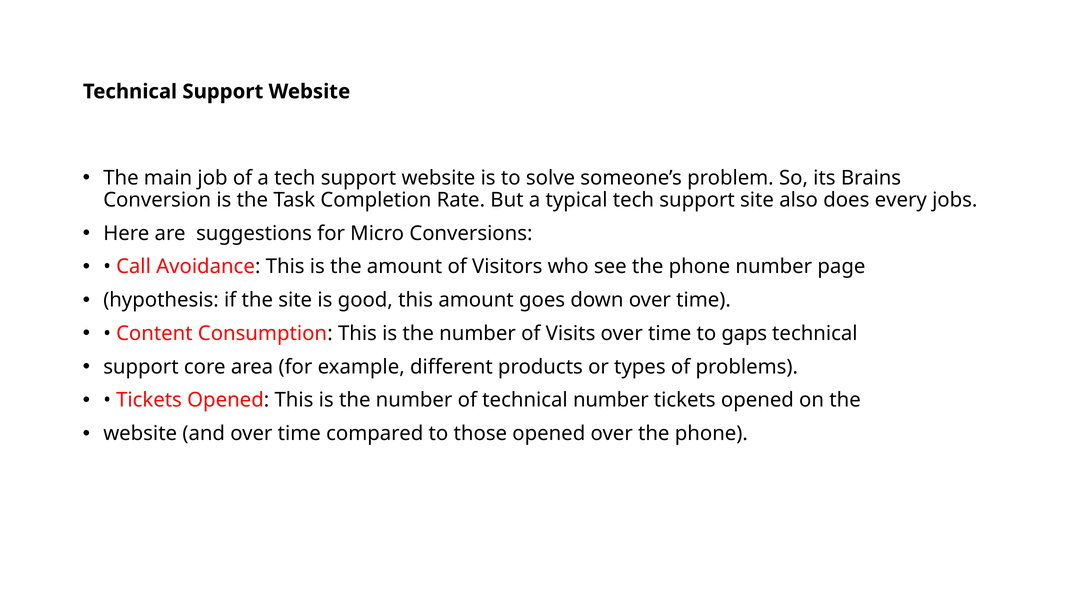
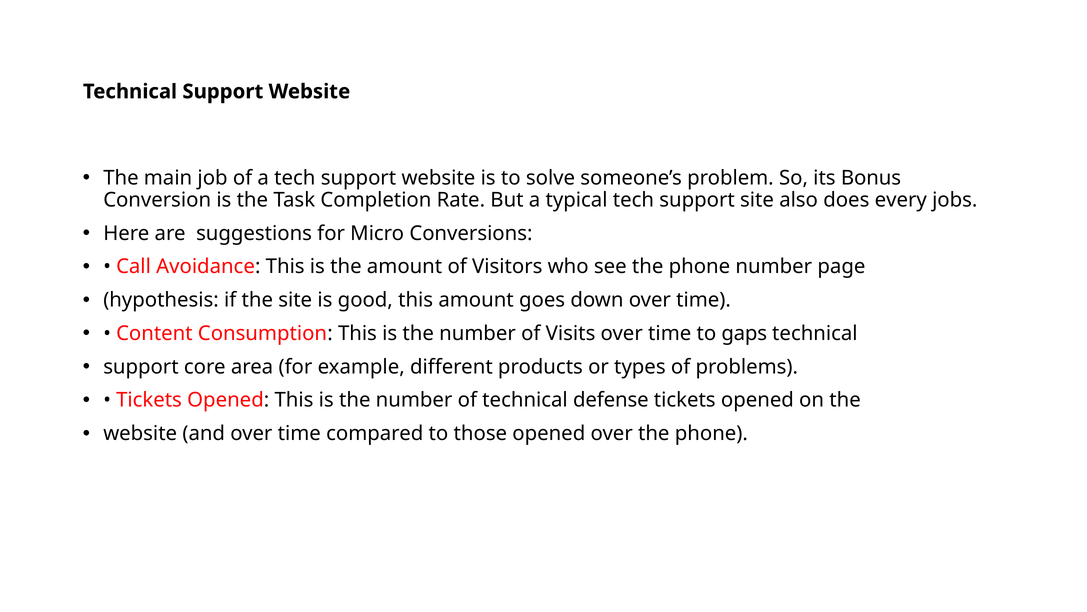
Brains: Brains -> Bonus (871, 178)
technical number: number -> defense (611, 400)
